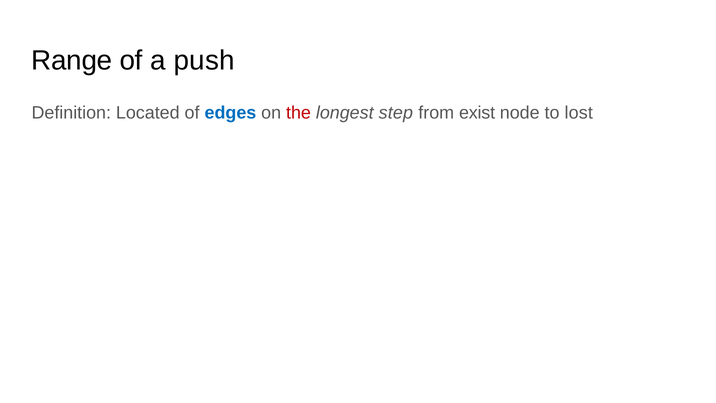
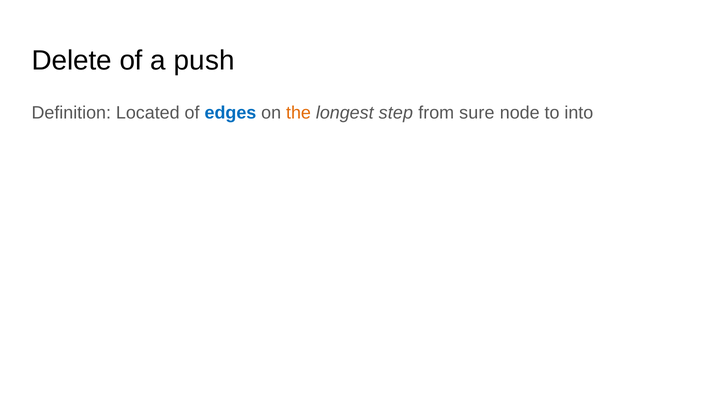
Range: Range -> Delete (72, 61)
the colour: red -> orange (298, 113)
exist: exist -> sure (477, 113)
lost: lost -> into (579, 113)
